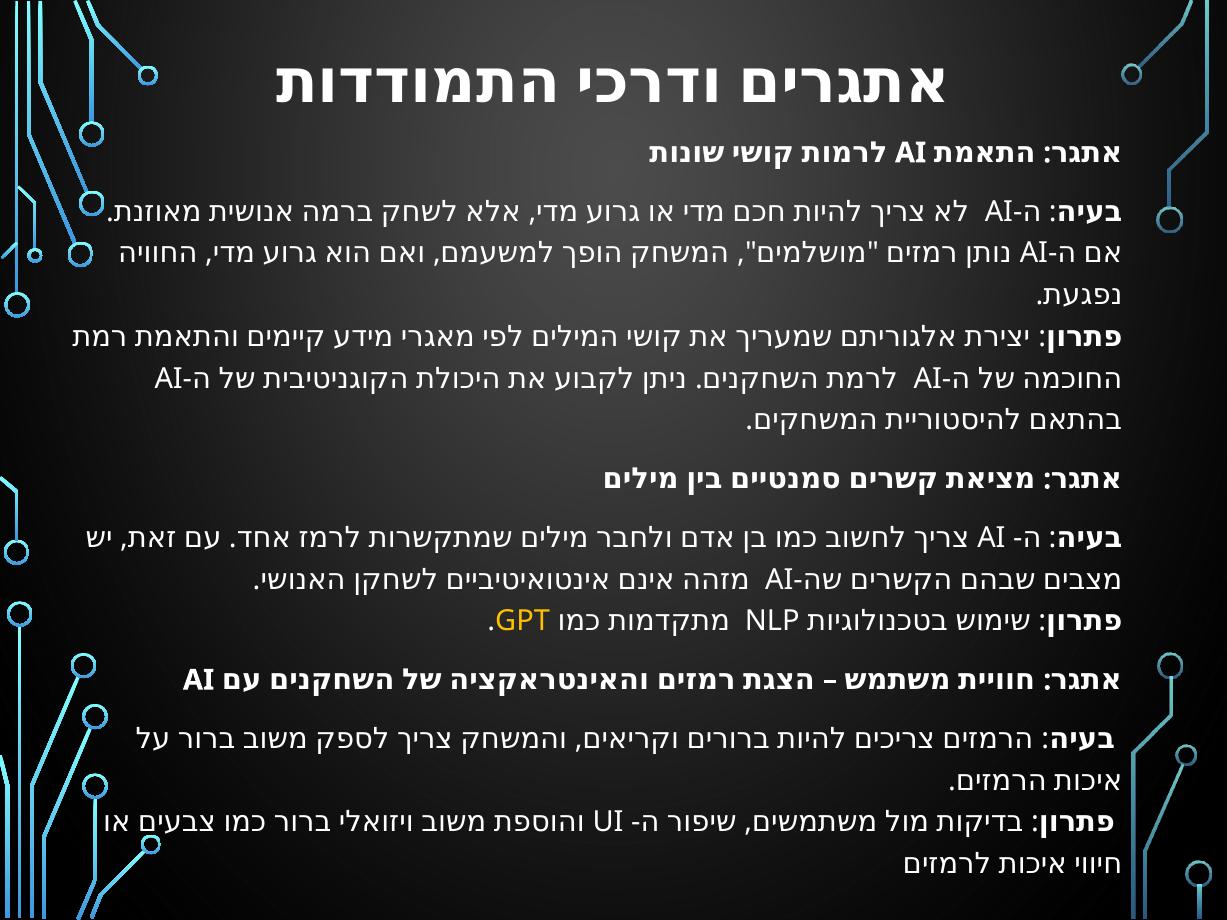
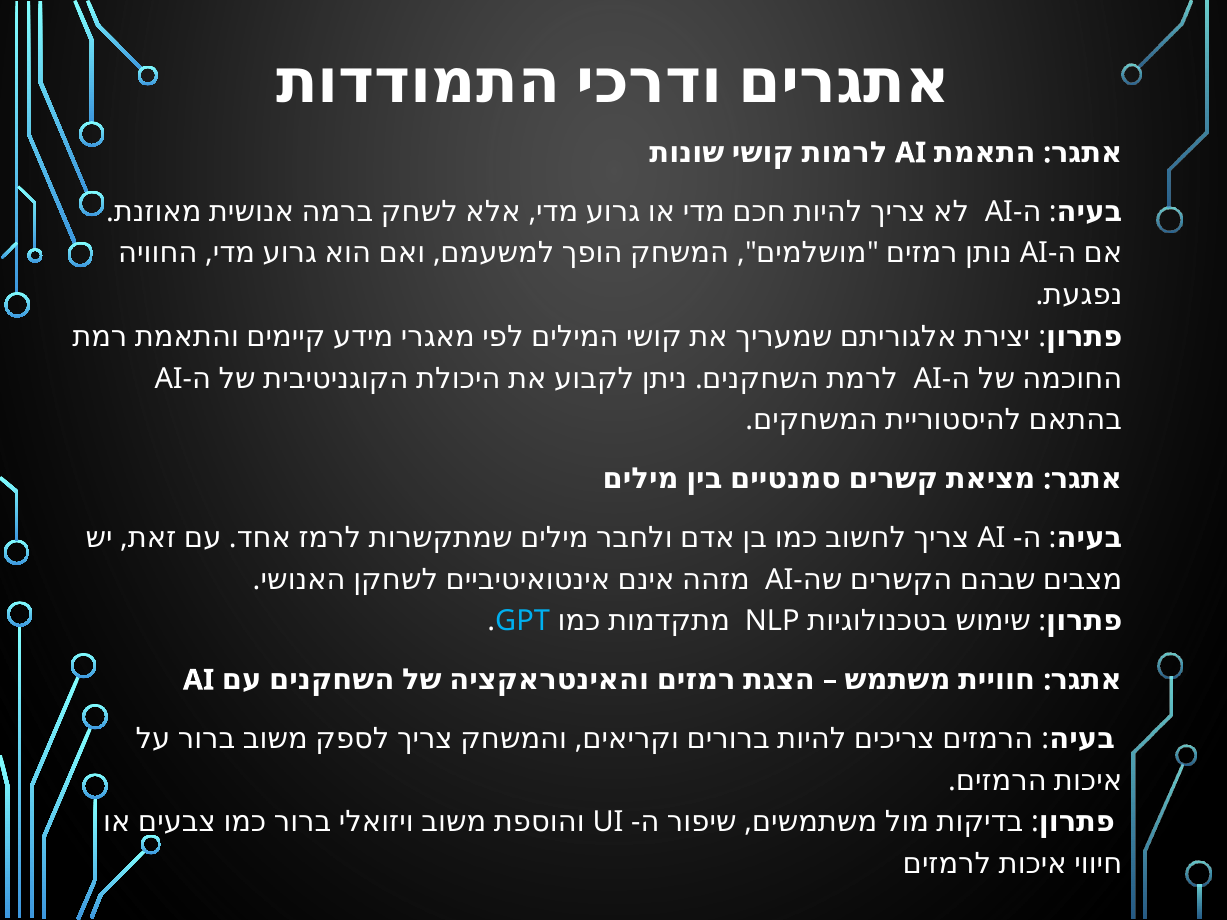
GPT colour: yellow -> light blue (523, 621)
